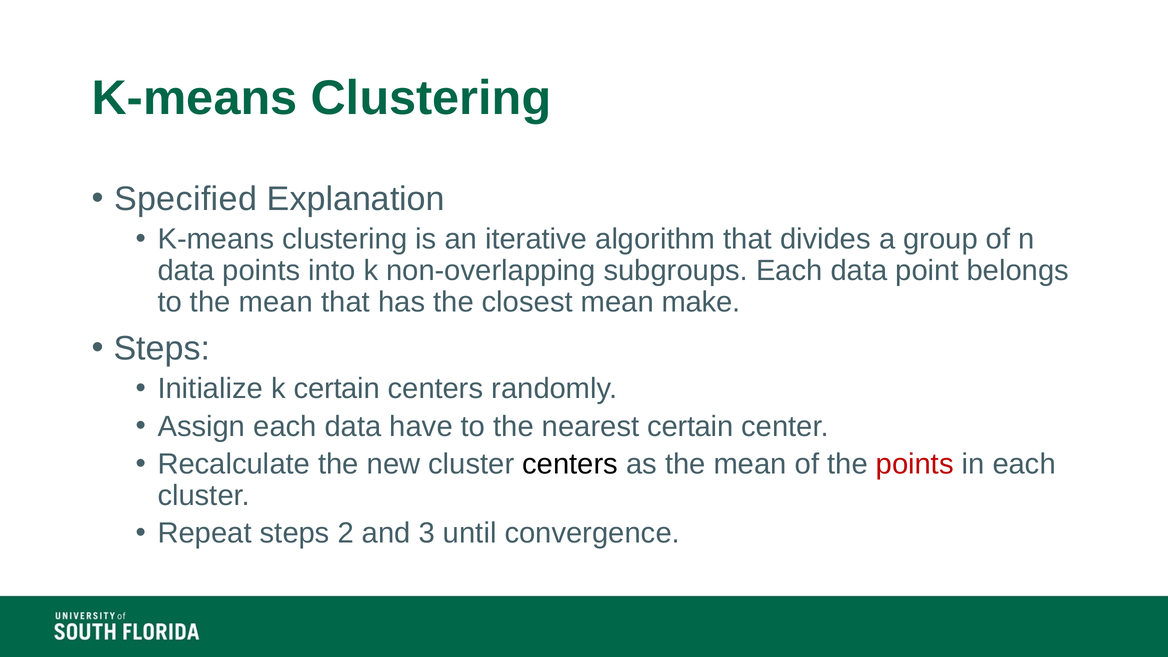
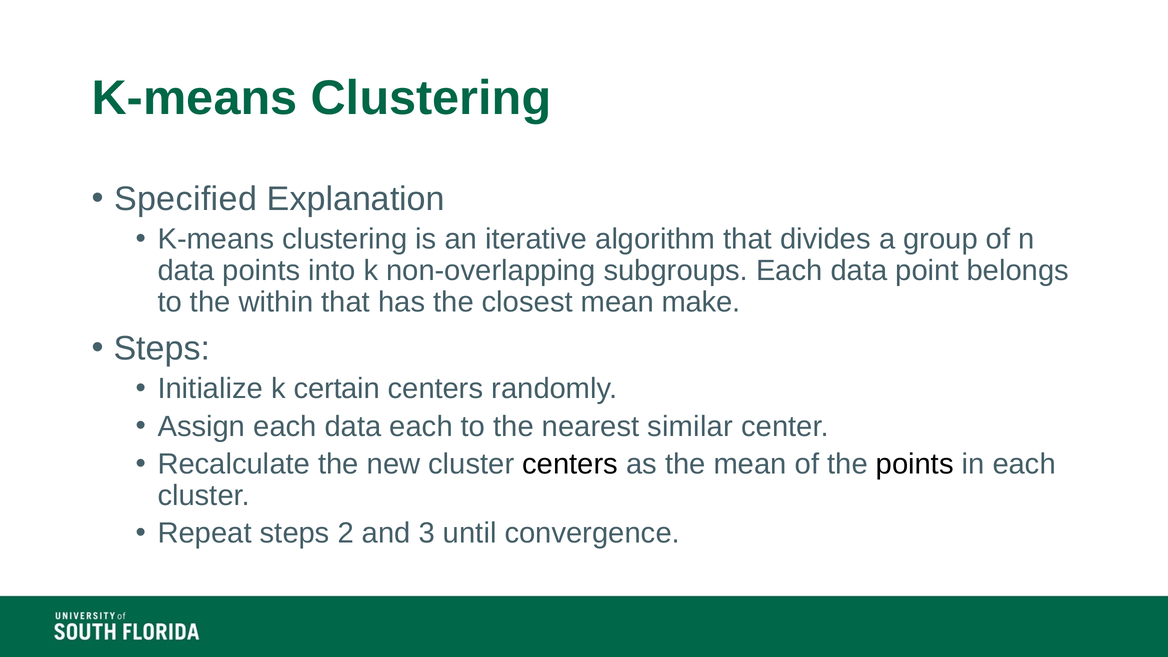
to the mean: mean -> within (276, 302)
data have: have -> each (421, 426)
nearest certain: certain -> similar (690, 426)
points colour: red -> black (915, 464)
